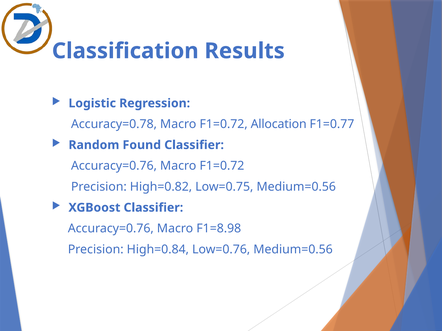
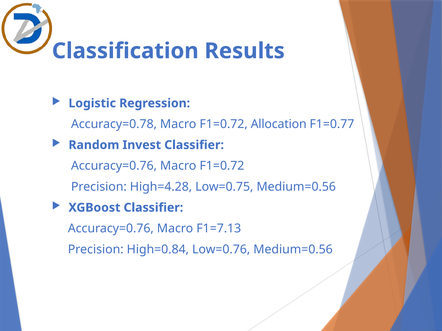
Found: Found -> Invest (142, 145)
High=0.82: High=0.82 -> High=4.28 (161, 187)
F1=8.98: F1=8.98 -> F1=7.13 (219, 229)
